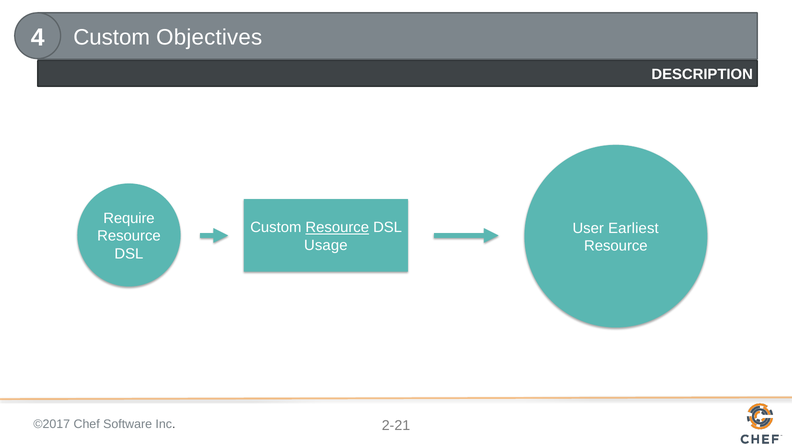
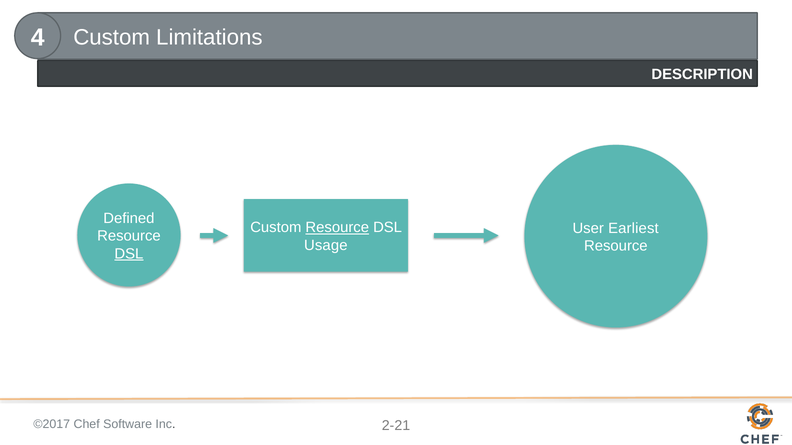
Objectives: Objectives -> Limitations (209, 38)
Require: Require -> Defined (129, 218)
DSL underline: none -> present (129, 254)
